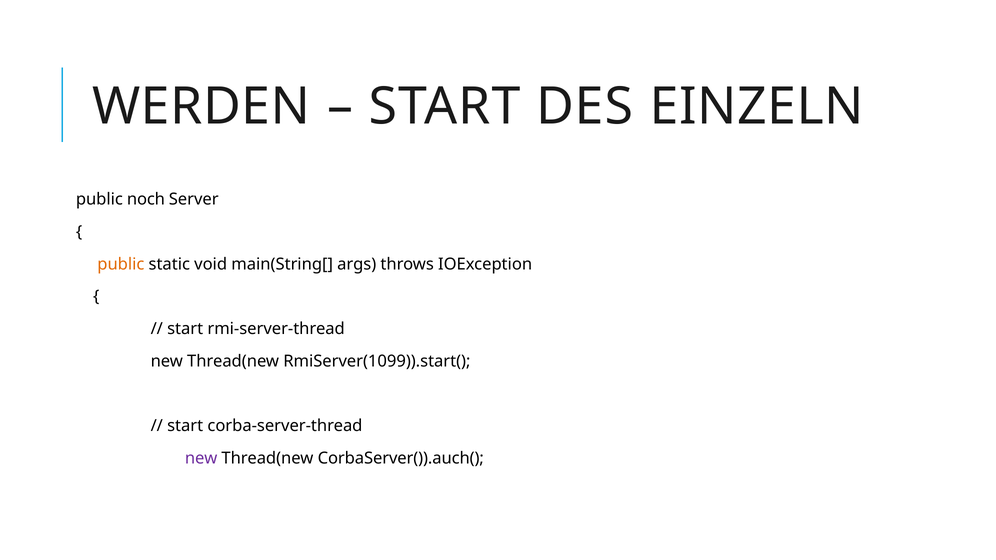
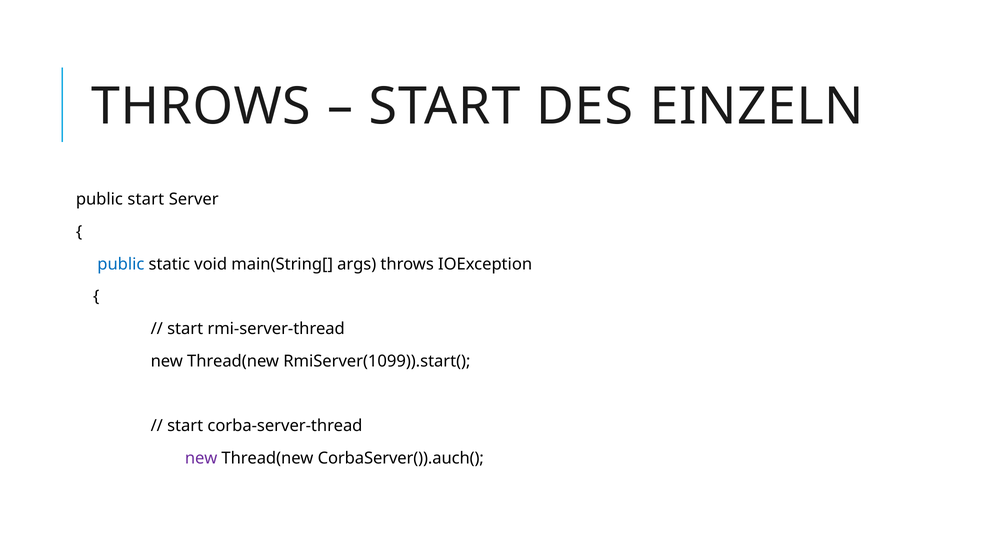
WERDEN: WERDEN -> THROWS (201, 107)
public noch: noch -> start (146, 199)
public colour: orange -> blue (121, 264)
